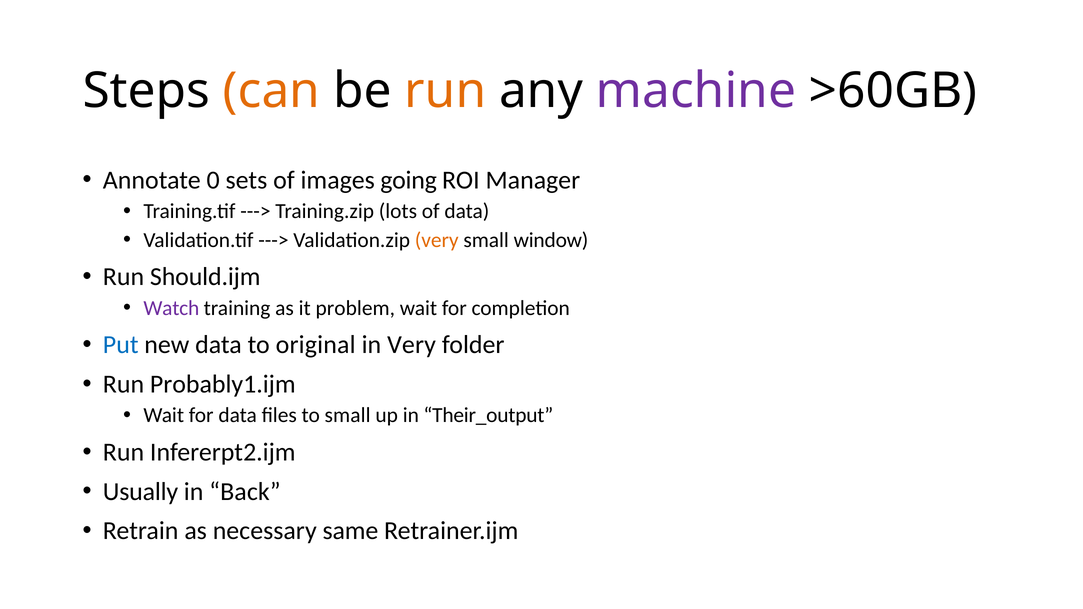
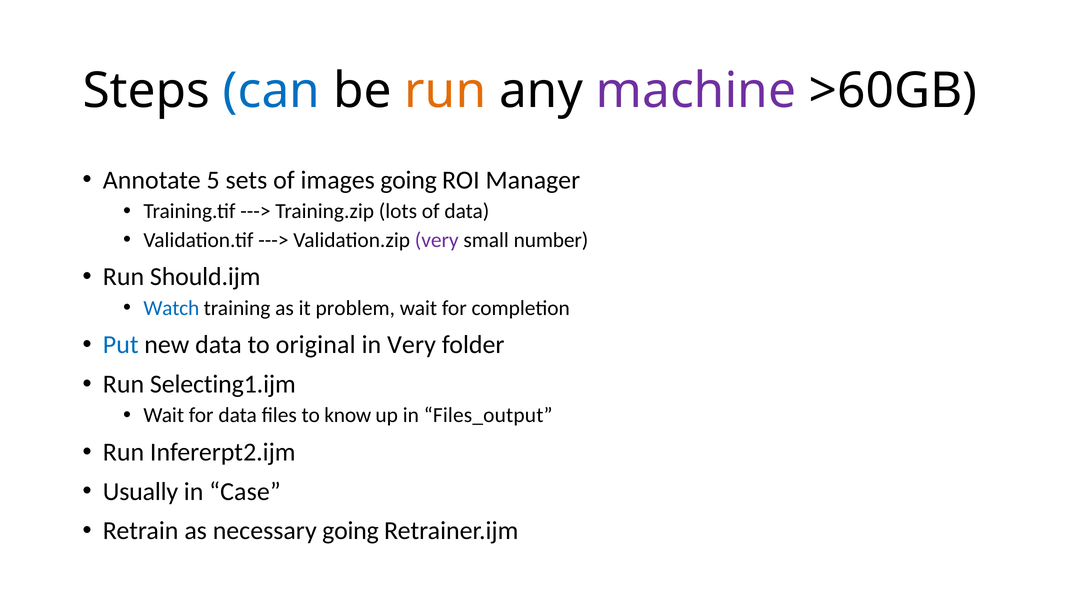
can colour: orange -> blue (271, 91)
0: 0 -> 5 (213, 180)
very colour: orange -> purple (437, 240)
window: window -> number (551, 240)
Watch colour: purple -> blue (171, 308)
Probably1.ijm: Probably1.ijm -> Selecting1.ijm (223, 384)
to small: small -> know (348, 416)
Their_output: Their_output -> Files_output (488, 416)
Back: Back -> Case (245, 492)
necessary same: same -> going (350, 531)
